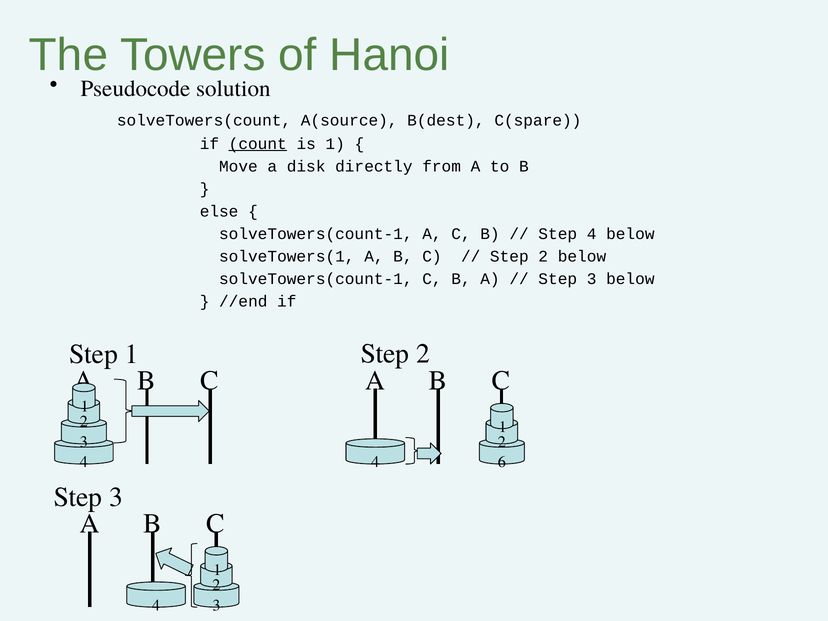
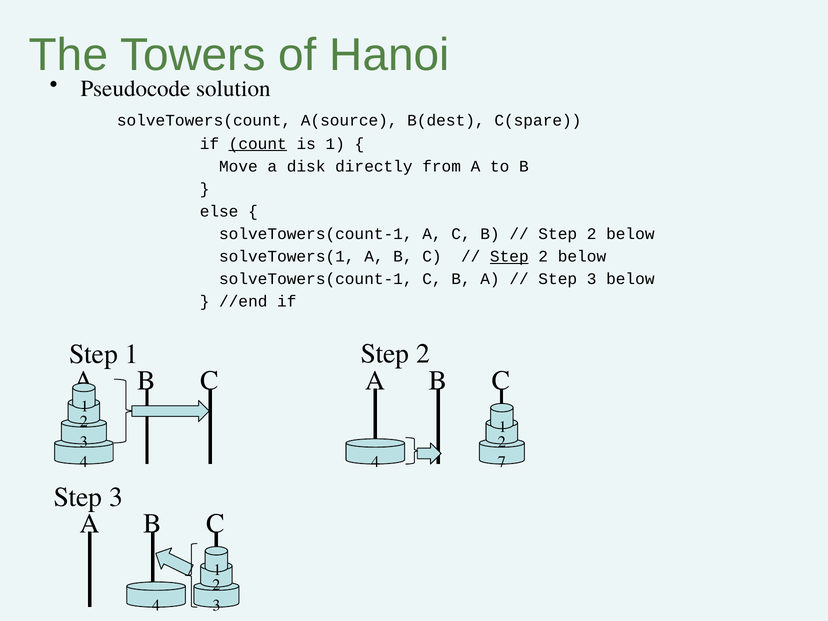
4: 4 -> 2 (592, 234)
Step underline: none -> present (509, 257)
6: 6 -> 7 (502, 462)
